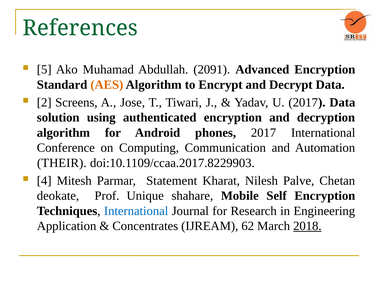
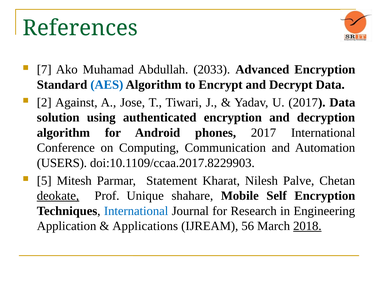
5: 5 -> 7 (44, 69)
2091: 2091 -> 2033 (212, 69)
AES colour: orange -> blue (107, 85)
Screens: Screens -> Against (76, 102)
THEIR: THEIR -> USERS (62, 163)
4: 4 -> 5 (44, 180)
deokate underline: none -> present (58, 195)
Concentrates: Concentrates -> Applications (145, 226)
62: 62 -> 56 (248, 226)
